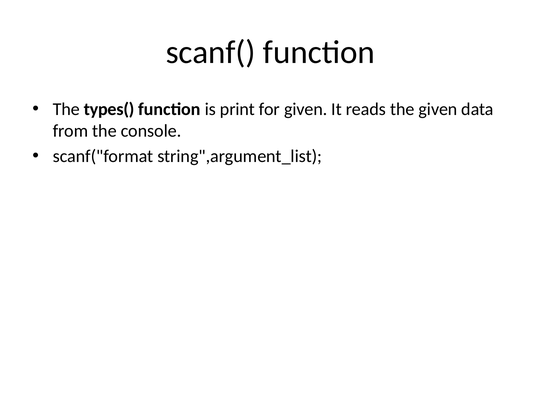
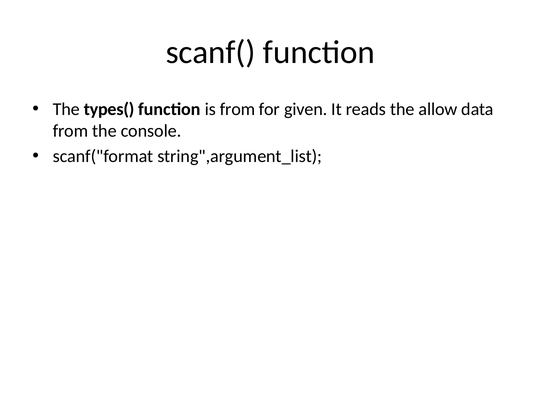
is print: print -> from (238, 109)
the given: given -> allow (438, 109)
